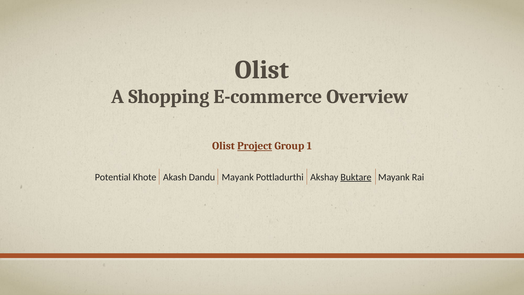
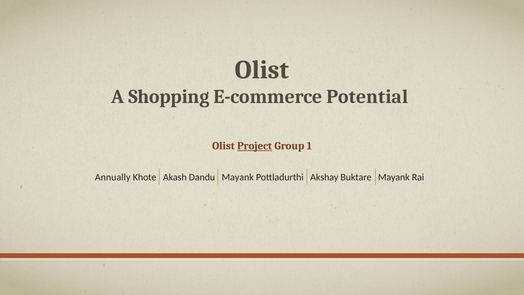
Overview: Overview -> Potential (367, 97)
Potential: Potential -> Annually (113, 177)
Buktare underline: present -> none (356, 177)
